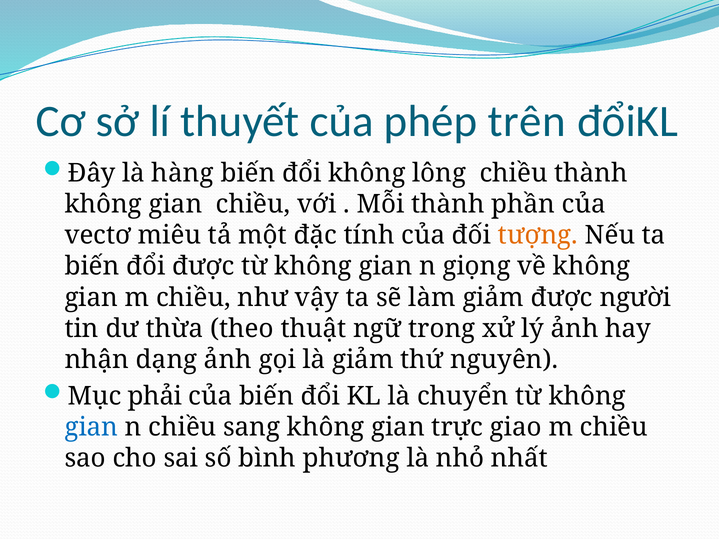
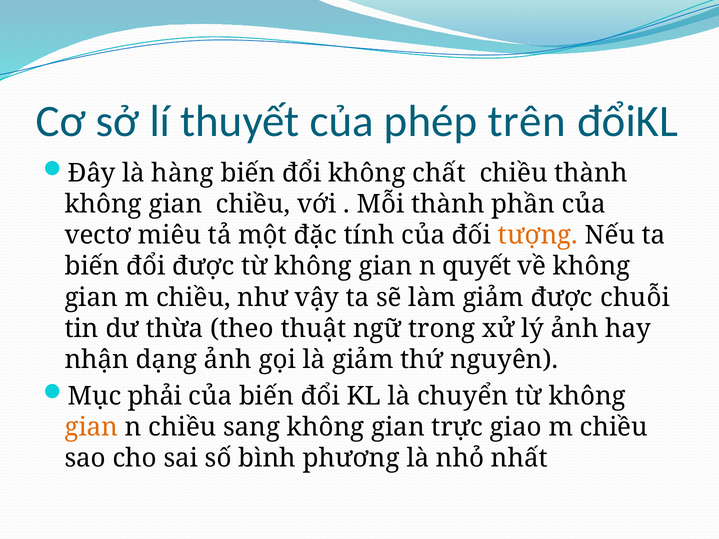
lông: lông -> chất (439, 173)
giọng: giọng -> quyết (477, 267)
người: người -> chuỗi (635, 298)
gian colour: blue -> orange (91, 427)
